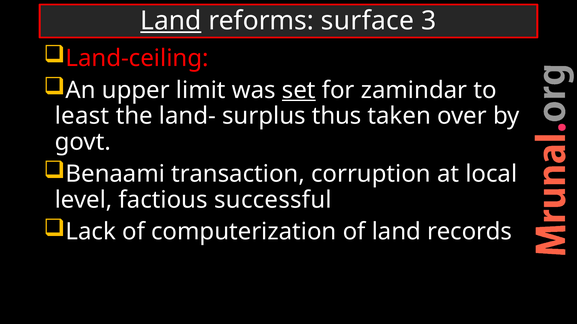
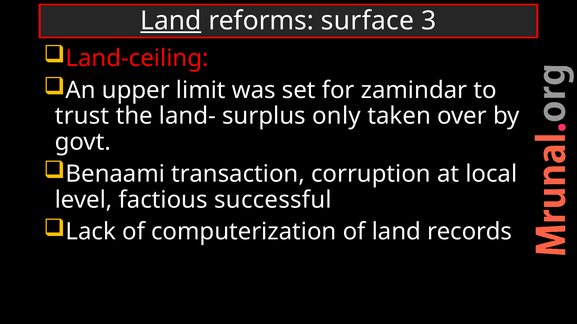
set underline: present -> none (299, 90)
least: least -> trust (82, 116)
thus: thus -> only (336, 116)
